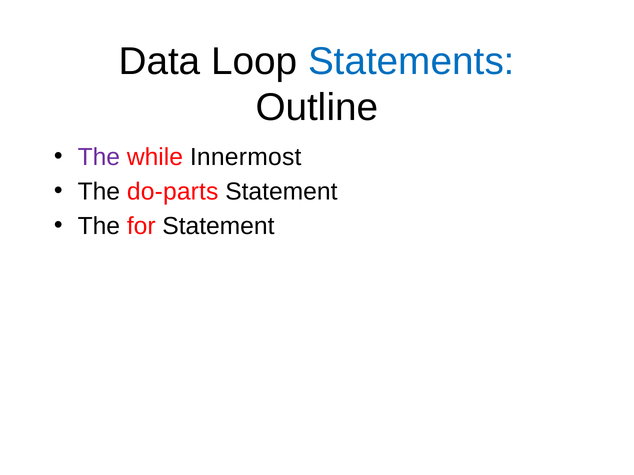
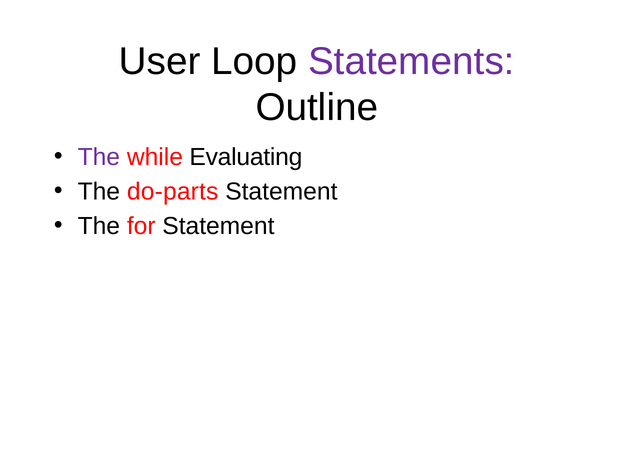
Data: Data -> User (160, 61)
Statements colour: blue -> purple (411, 61)
Innermost: Innermost -> Evaluating (246, 157)
